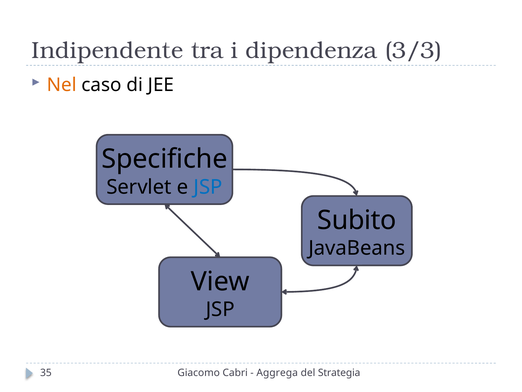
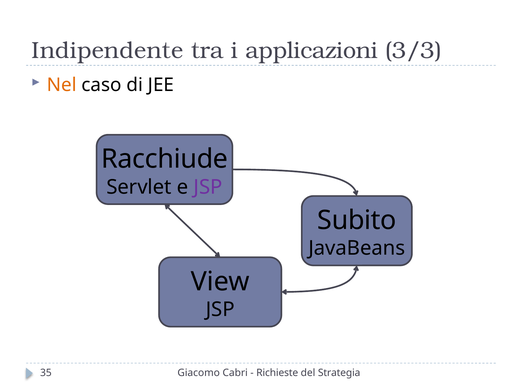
dipendenza: dipendenza -> applicazioni (312, 50)
Specifiche: Specifiche -> Racchiude (165, 159)
JSP colour: blue -> purple (208, 187)
Aggrega: Aggrega -> Richieste (277, 372)
